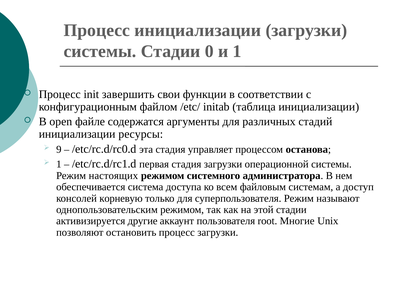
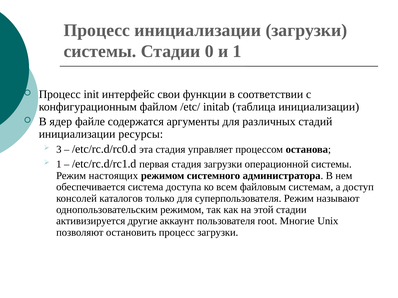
завершить: завершить -> интерфейс (128, 94)
open: open -> ядер (61, 122)
9: 9 -> 3 (59, 150)
корневую: корневую -> каталогов (121, 199)
